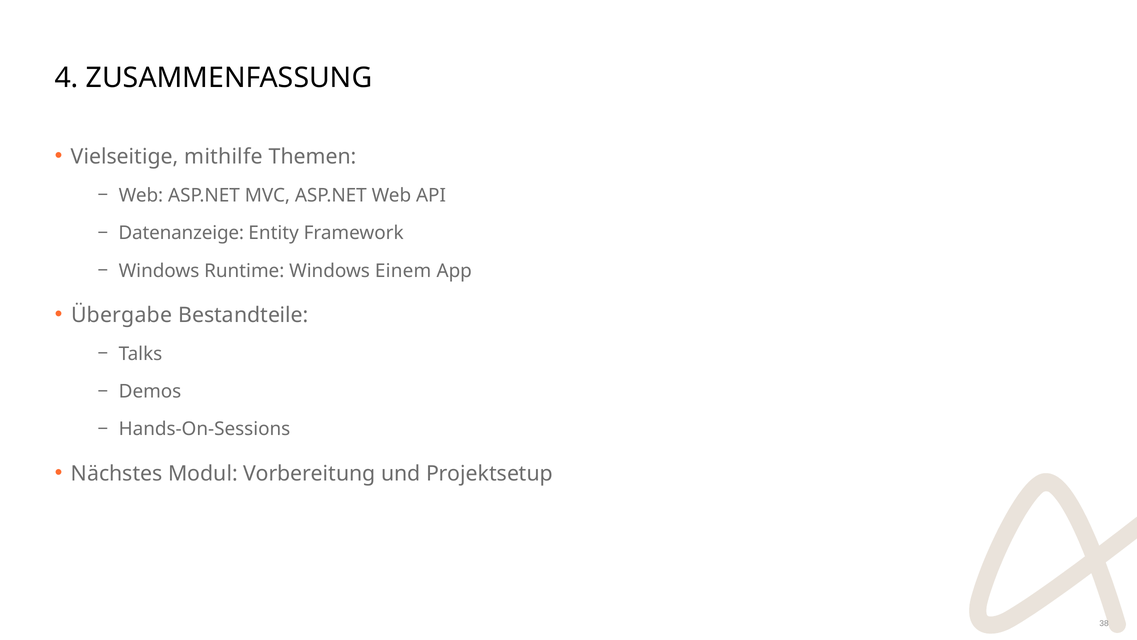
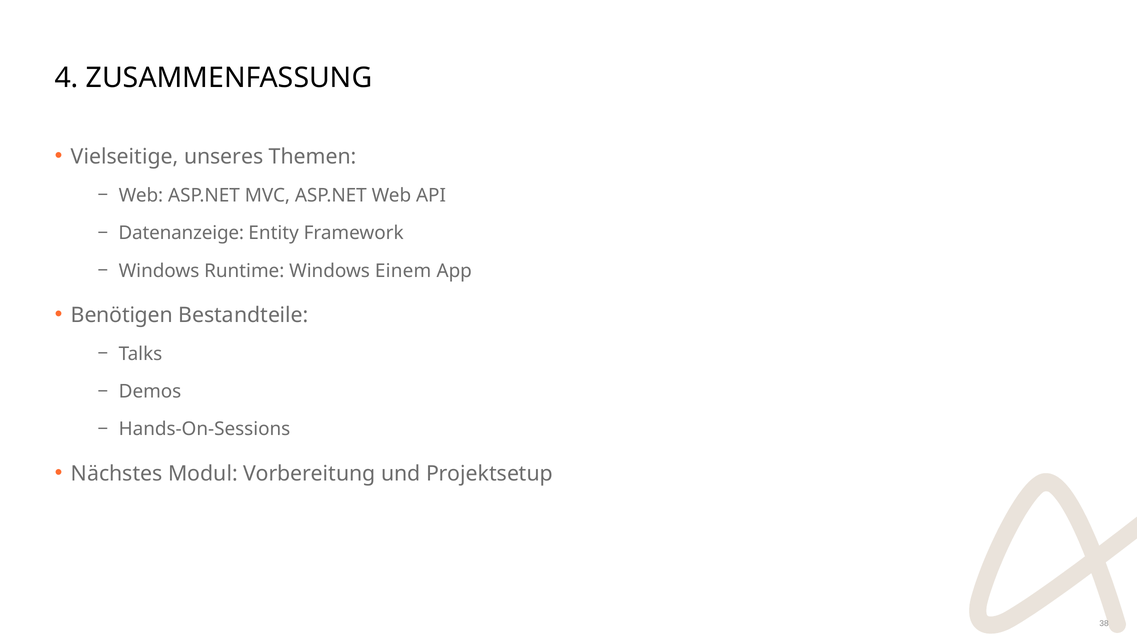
mithilfe: mithilfe -> unseres (224, 156)
Übergabe: Übergabe -> Benötigen (122, 315)
